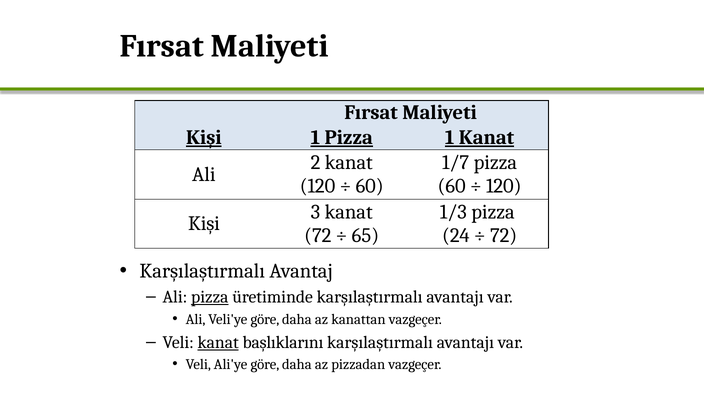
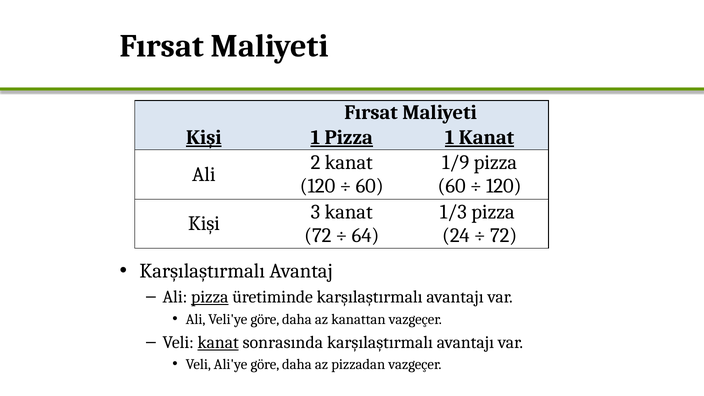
1/7: 1/7 -> 1/9 (456, 163)
65: 65 -> 64 (366, 235)
başlıklarını: başlıklarını -> sonrasında (283, 342)
